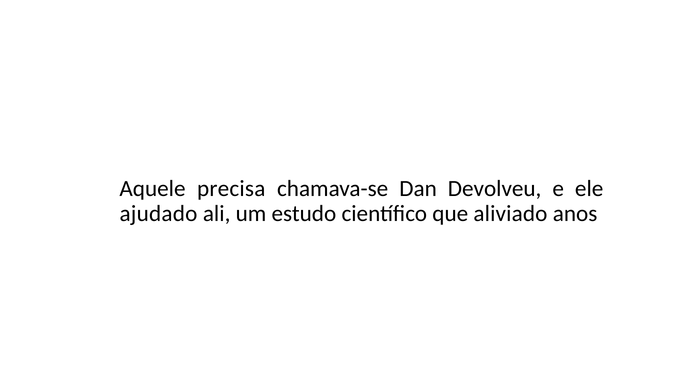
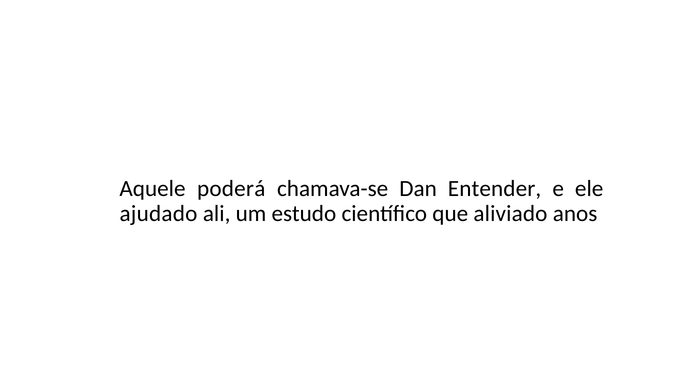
precisa: precisa -> poderá (231, 188)
Devolveu: Devolveu -> Entender (495, 188)
